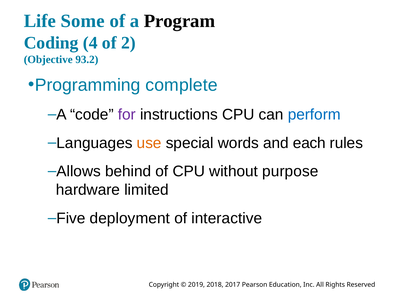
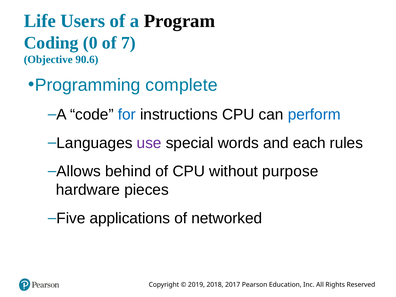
Some: Some -> Users (83, 21)
4: 4 -> 0 (90, 43)
2: 2 -> 7 (128, 43)
93.2: 93.2 -> 90.6 (87, 59)
for colour: purple -> blue (127, 115)
use colour: orange -> purple (149, 143)
limited: limited -> pieces (146, 190)
deployment: deployment -> applications (130, 218)
interactive: interactive -> networked (227, 218)
